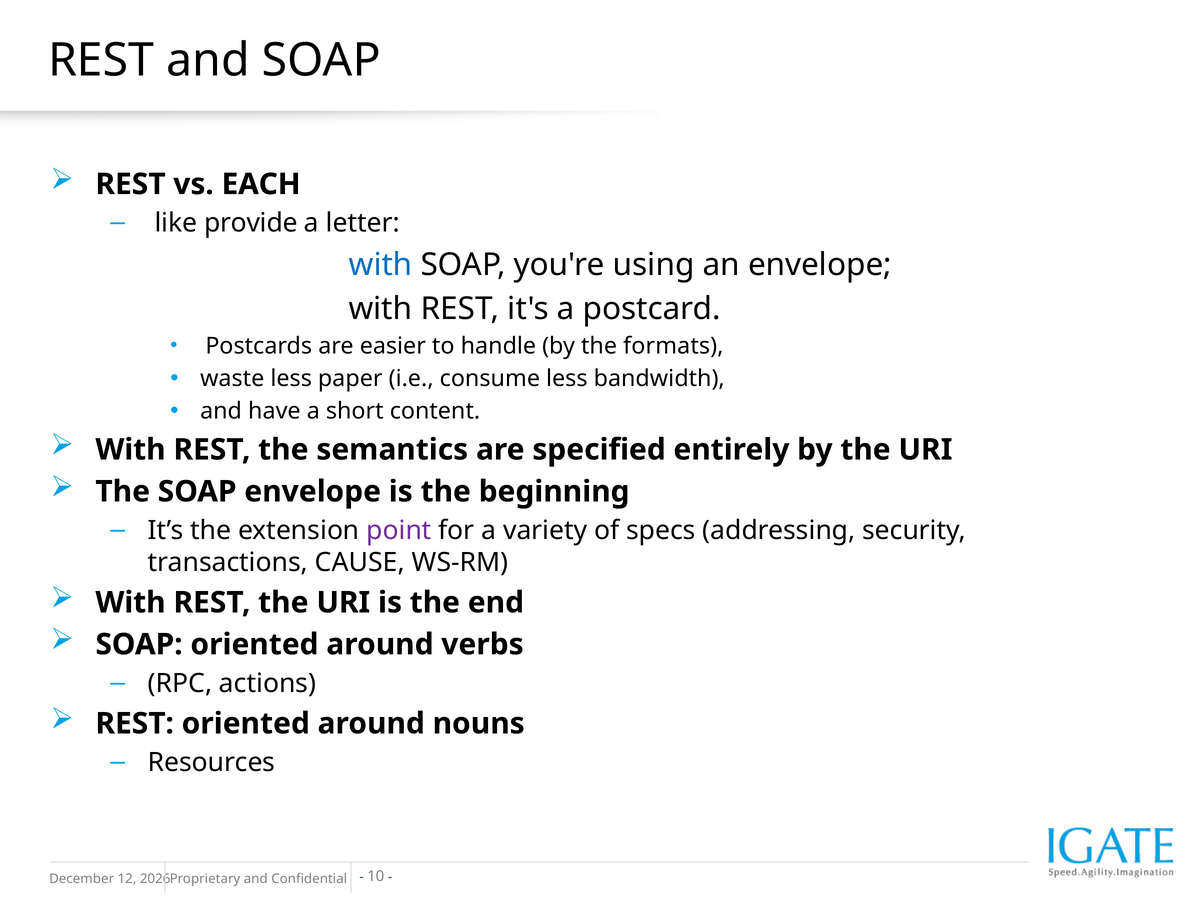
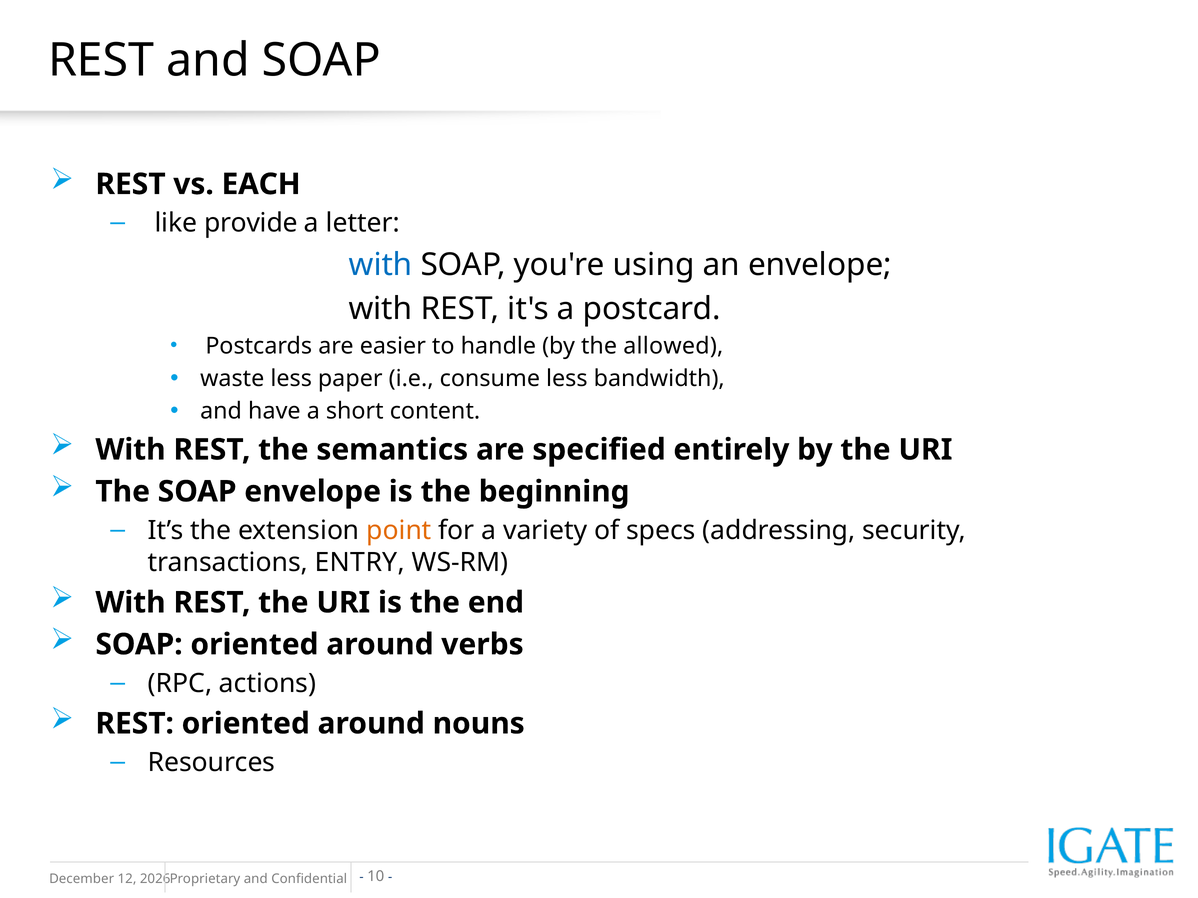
formats: formats -> allowed (673, 346)
point colour: purple -> orange (399, 531)
CAUSE: CAUSE -> ENTRY (360, 563)
